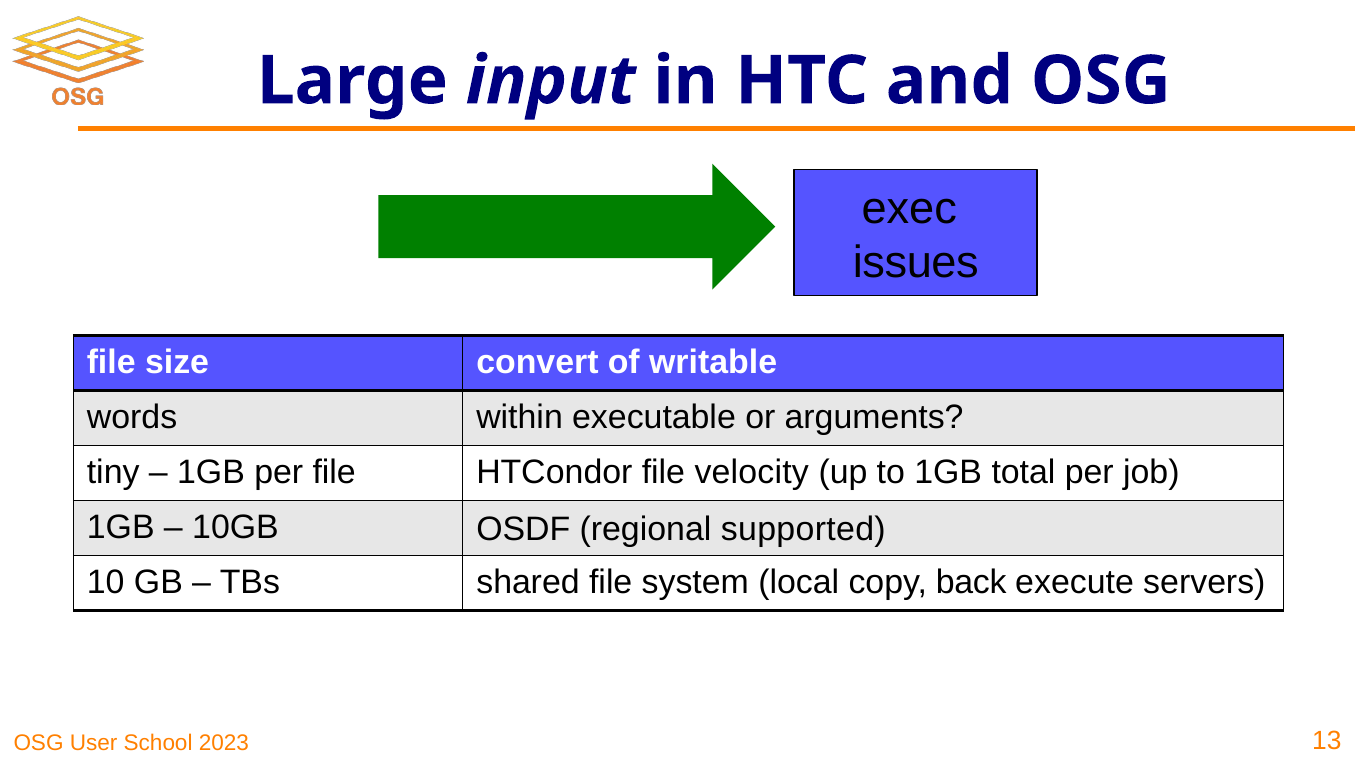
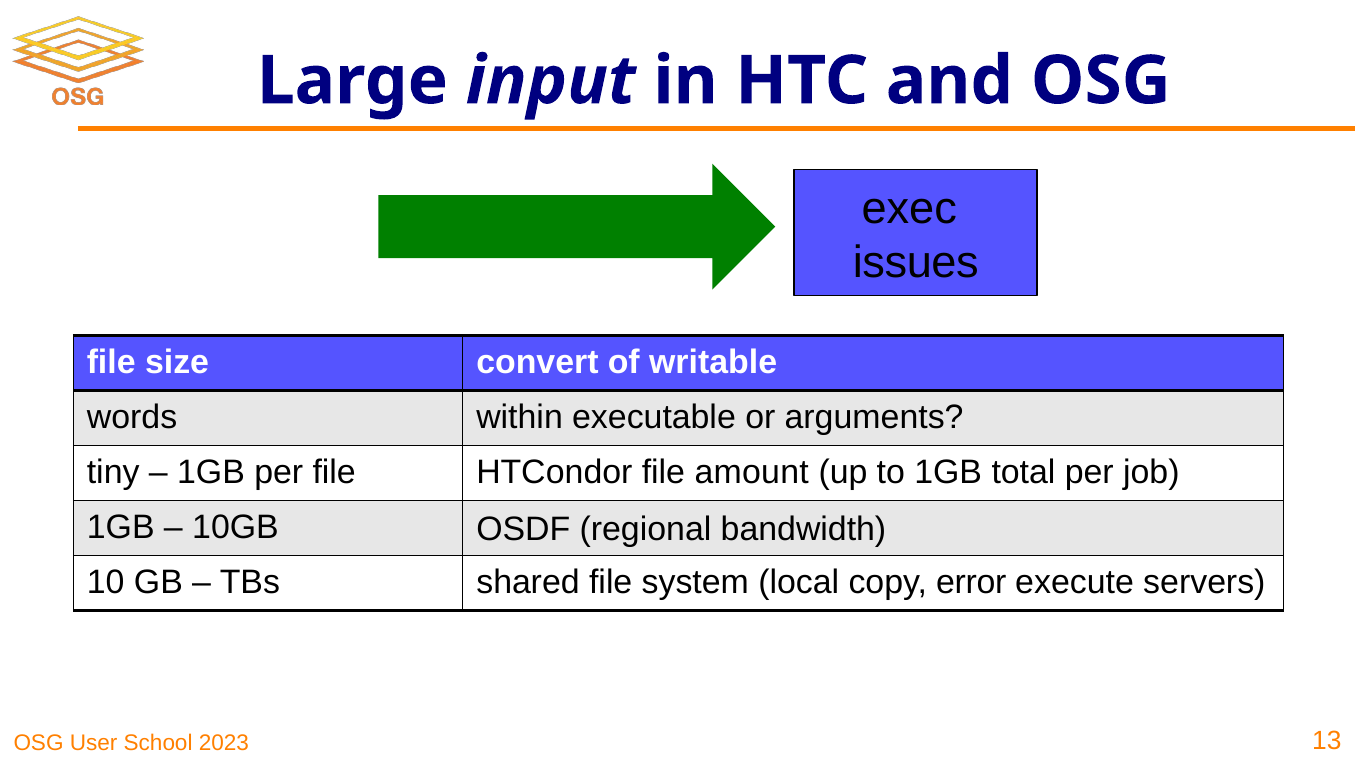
velocity: velocity -> amount (752, 472)
supported: supported -> bandwidth (803, 529)
back: back -> error (971, 582)
